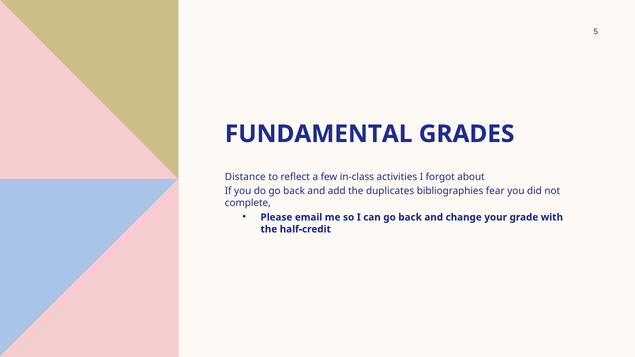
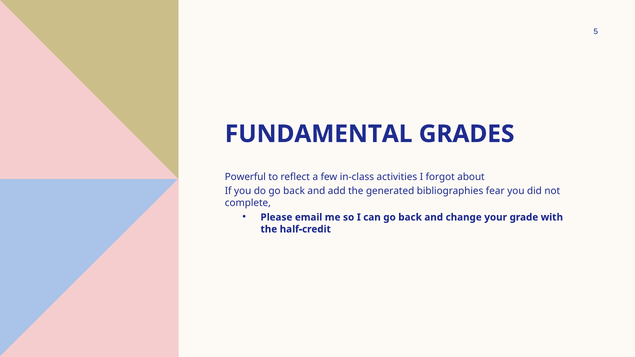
Distance: Distance -> Powerful (245, 177)
duplicates: duplicates -> generated (390, 191)
